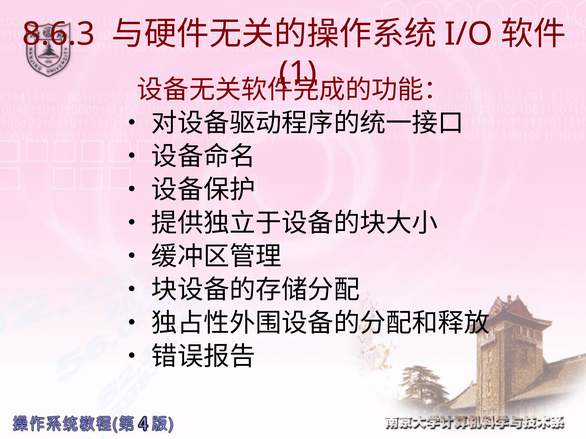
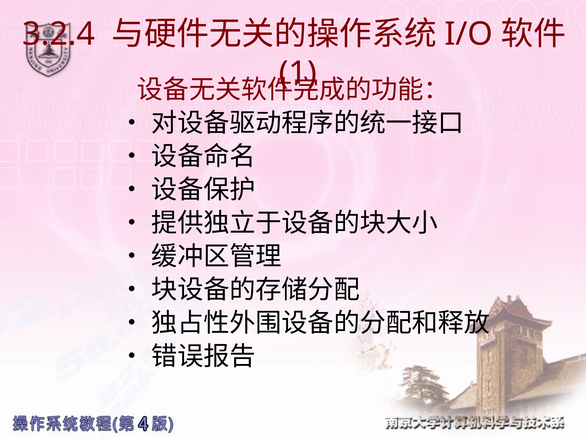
8.6.3: 8.6.3 -> 3.2.4 (59, 34)
